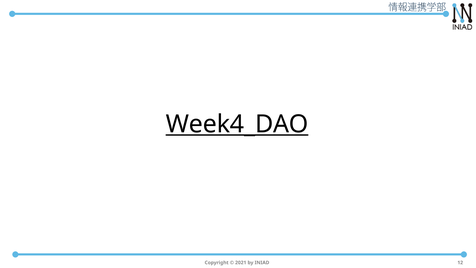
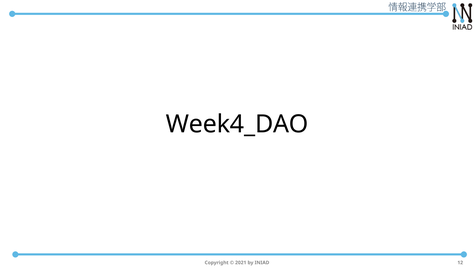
Week4_DAO underline: present -> none (237, 124)
